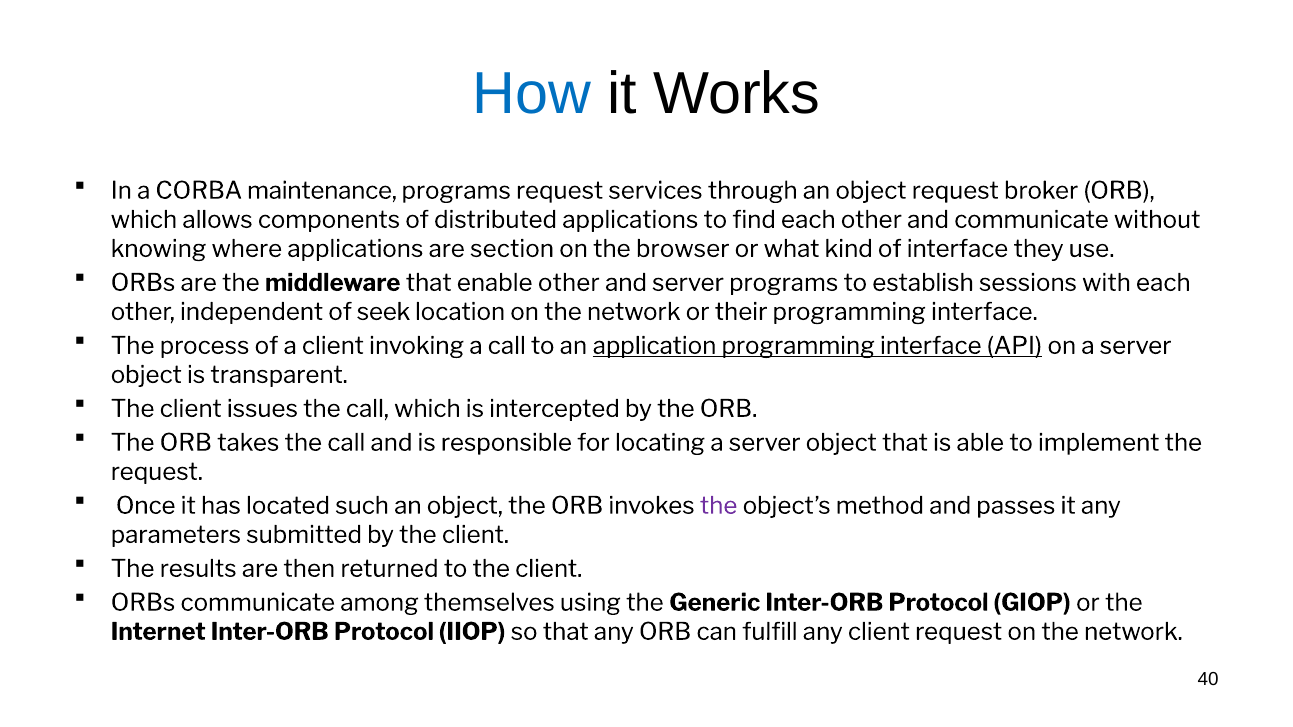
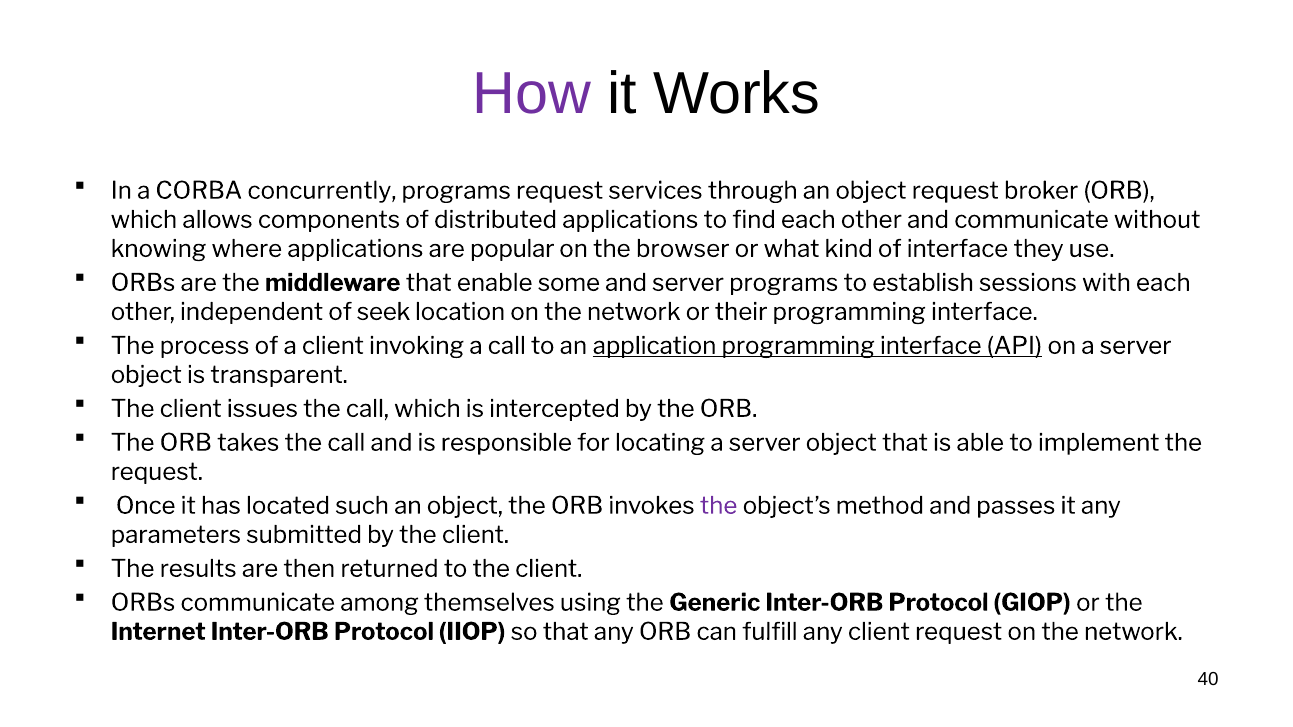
How colour: blue -> purple (532, 94)
maintenance: maintenance -> concurrently (322, 191)
section: section -> popular (512, 249)
enable other: other -> some (569, 283)
